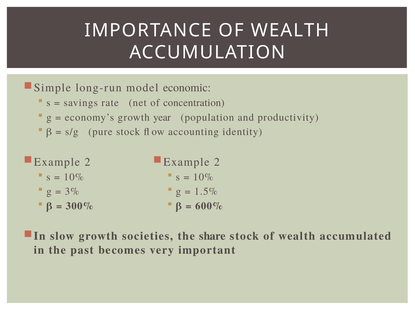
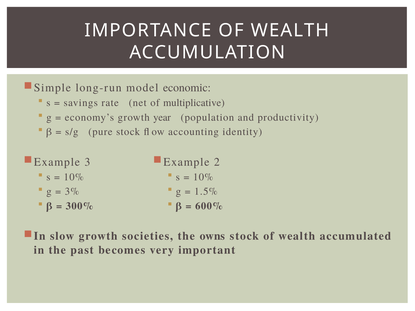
concentration: concentration -> multiplicative (194, 103)
2: 2 -> 3 (87, 162)
share: share -> owns (212, 236)
